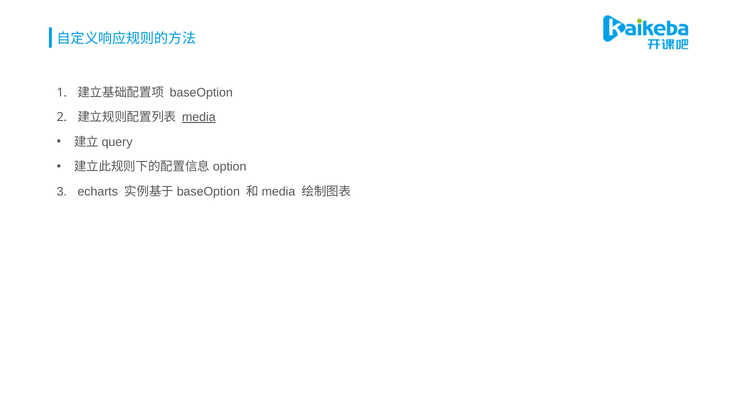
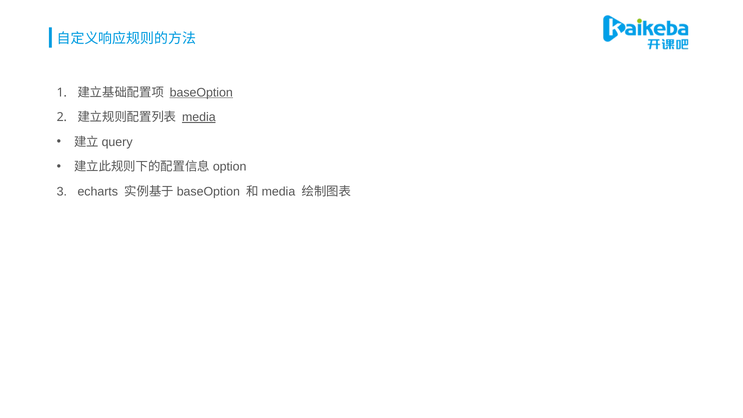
baseOption underline: none -> present (201, 93)
